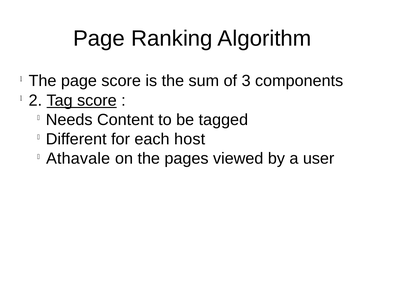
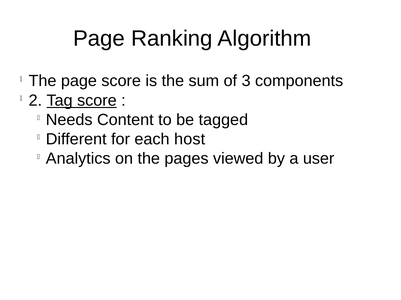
Athavale: Athavale -> Analytics (78, 159)
